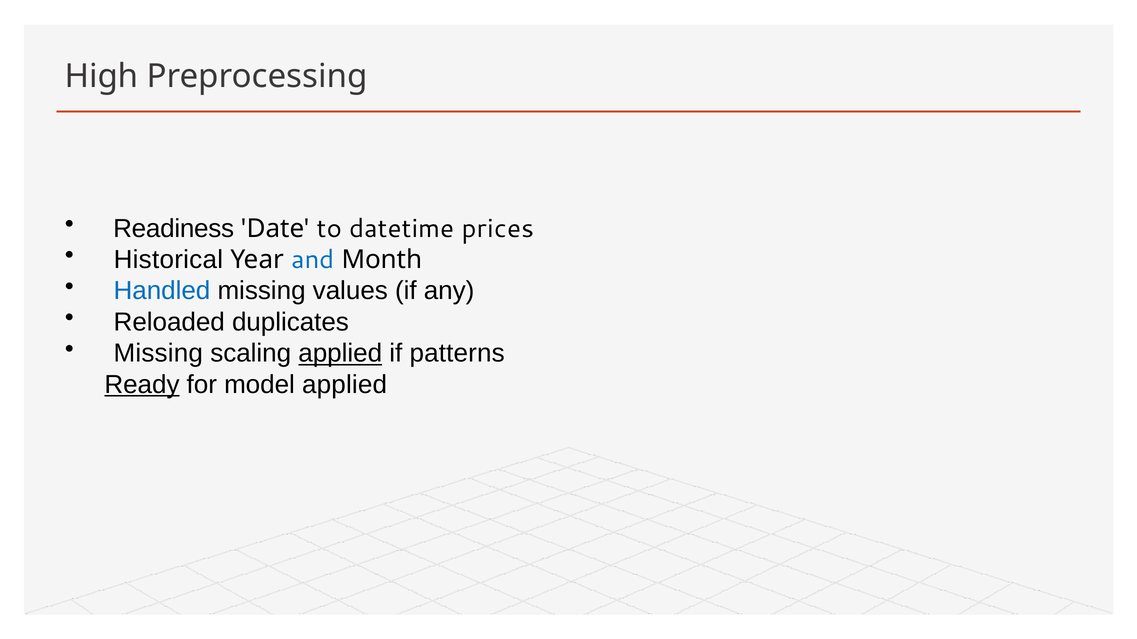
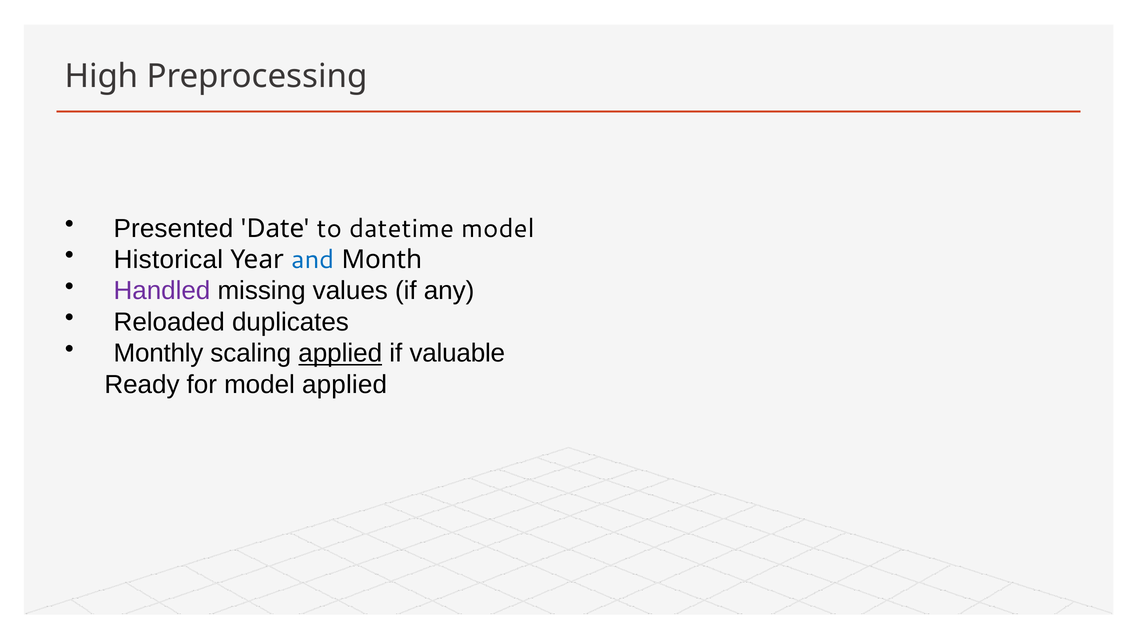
Readiness: Readiness -> Presented (173, 229)
datetime prices: prices -> model (498, 229)
Handled colour: blue -> purple (162, 291)
Missing: Missing -> Monthly (158, 354)
patterns: patterns -> valuable (457, 354)
Ready underline: present -> none (142, 385)
